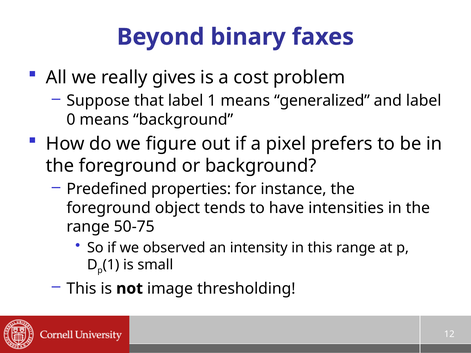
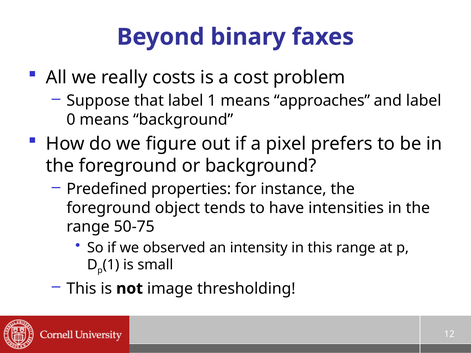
gives: gives -> costs (174, 77)
generalized: generalized -> approaches (322, 101)
